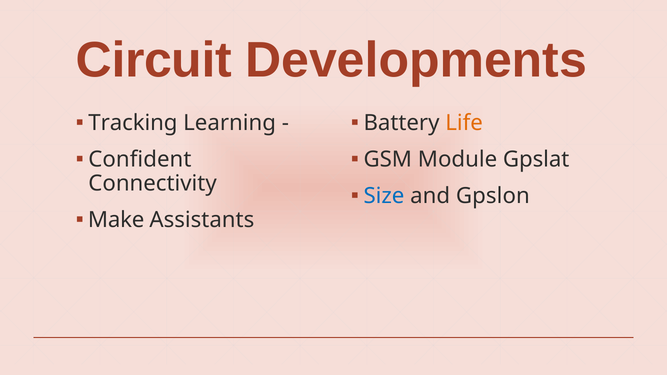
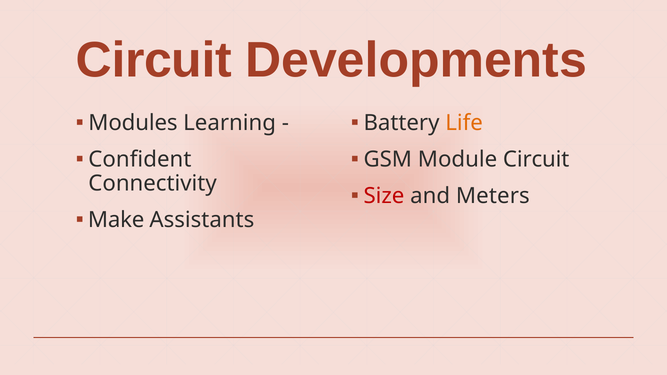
Tracking: Tracking -> Modules (133, 123)
Module Gpslat: Gpslat -> Circuit (536, 159)
Size colour: blue -> red (384, 196)
Gpslon: Gpslon -> Meters (493, 196)
